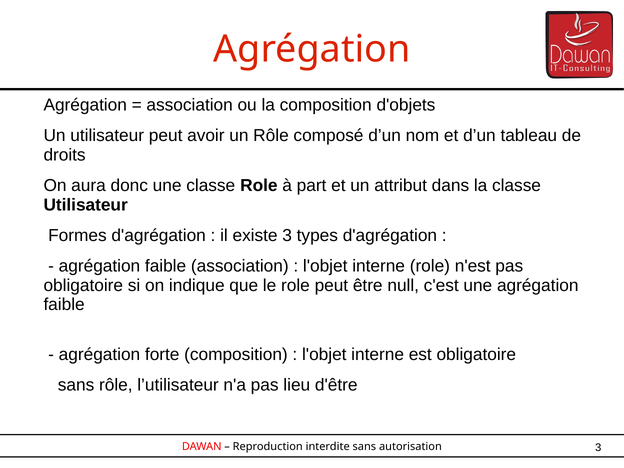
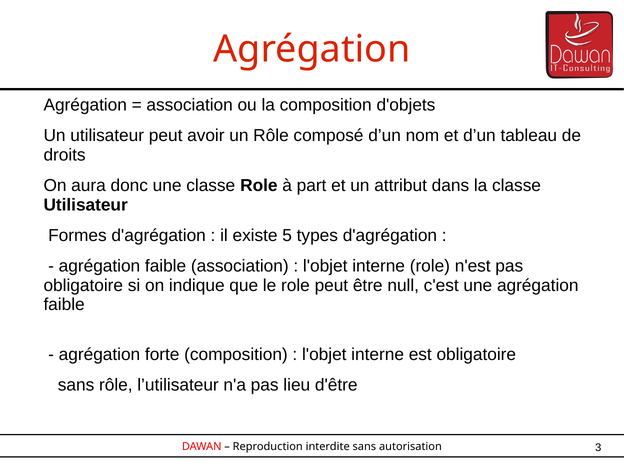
existe 3: 3 -> 5 (287, 235)
